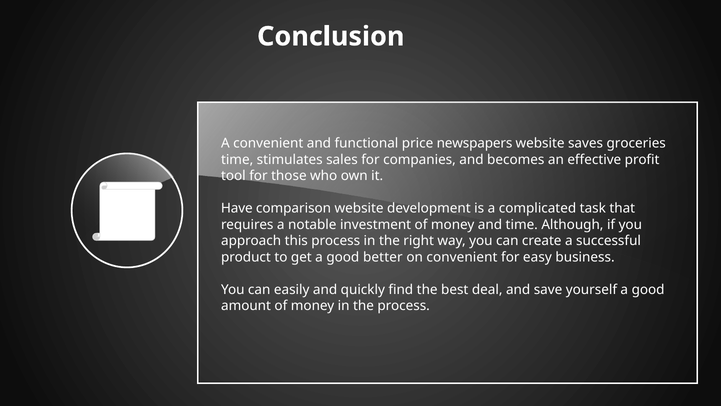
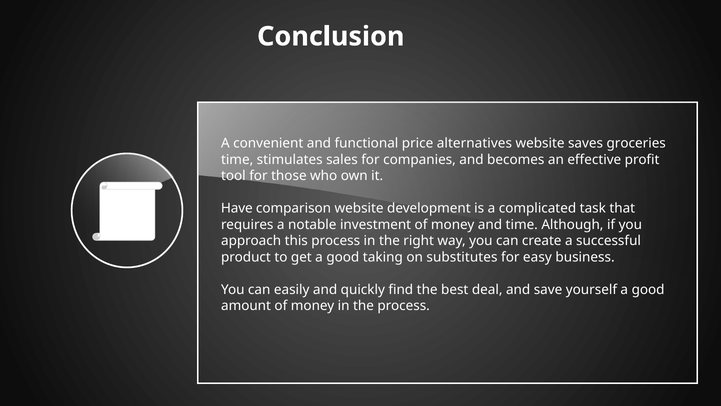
newspapers: newspapers -> alternatives (474, 143)
better: better -> taking (383, 257)
on convenient: convenient -> substitutes (462, 257)
